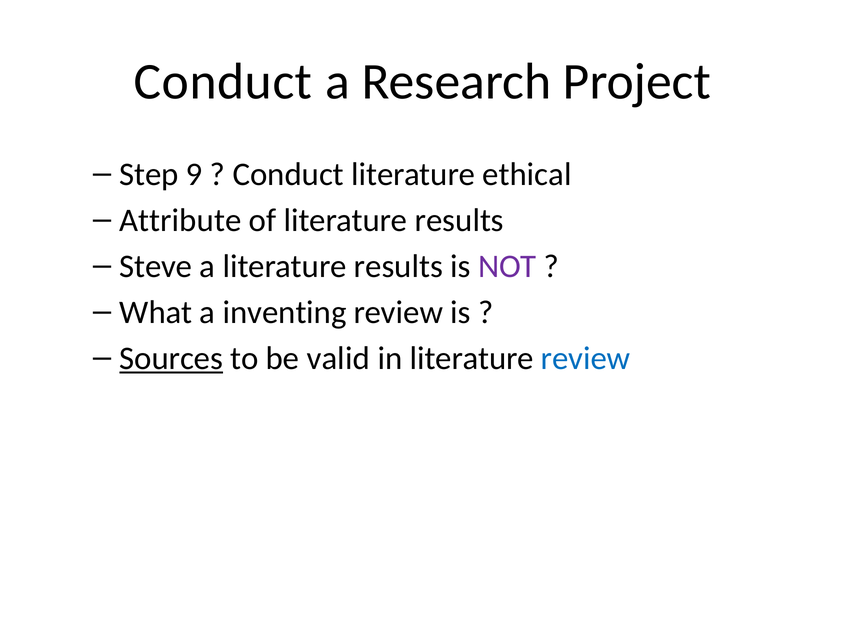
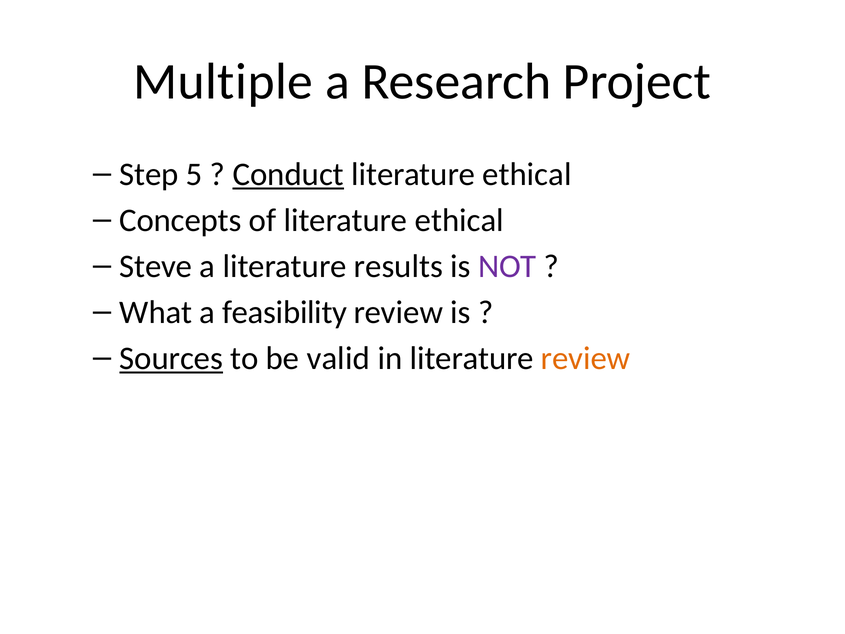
Conduct: Conduct -> Multiple (223, 82)
9: 9 -> 5 (194, 174)
Conduct underline: none -> present (288, 174)
Attribute: Attribute -> Concepts (180, 220)
of literature results: results -> ethical (459, 220)
inventing: inventing -> feasibility (285, 312)
review colour: blue -> orange (586, 358)
